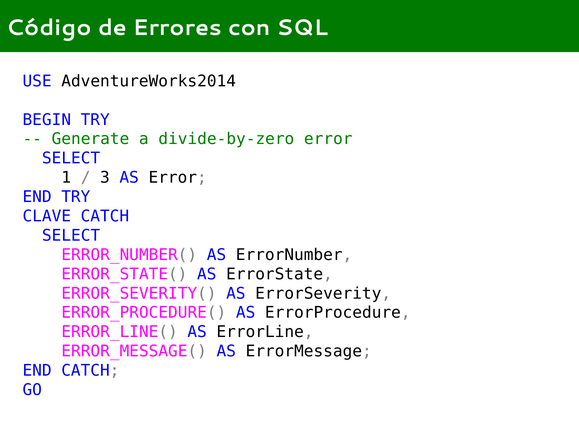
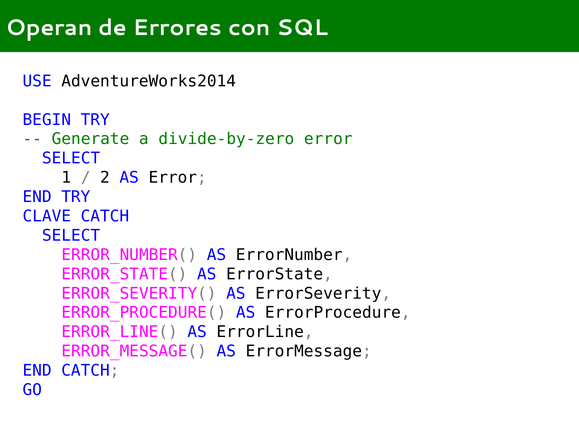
Código: Código -> Operan (49, 28)
3: 3 -> 2 (105, 178)
